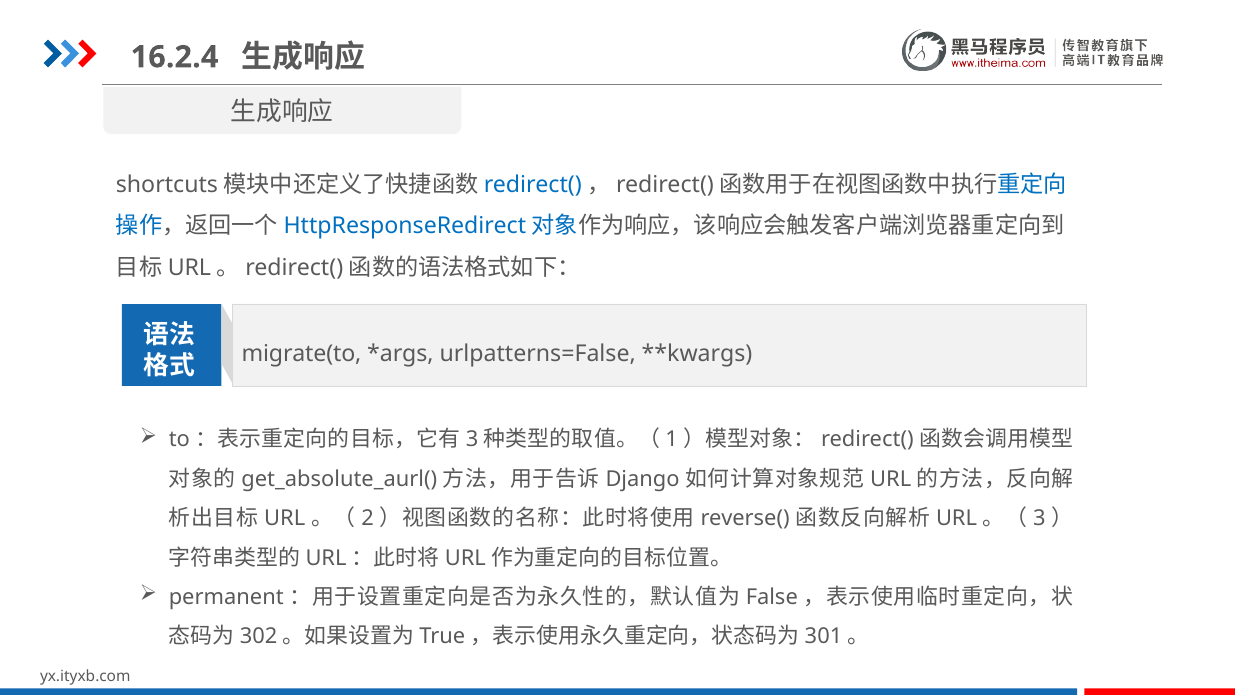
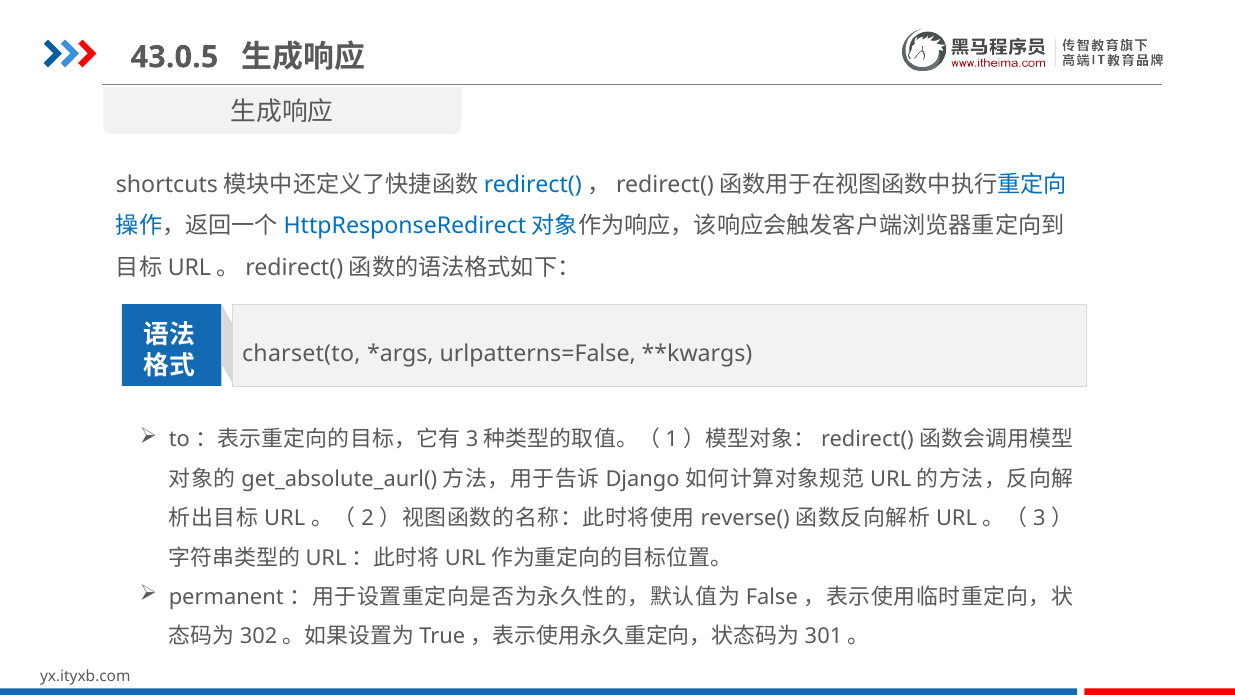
16.2.4: 16.2.4 -> 43.0.5 (174, 57)
migrate(to: migrate(to -> charset(to (301, 353)
